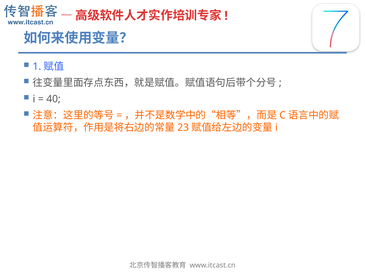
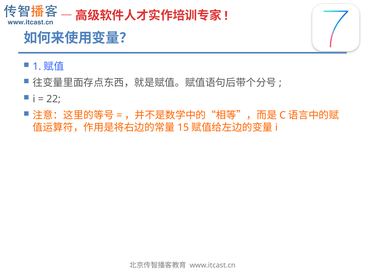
40: 40 -> 22 (54, 99)
23: 23 -> 15 (183, 127)
